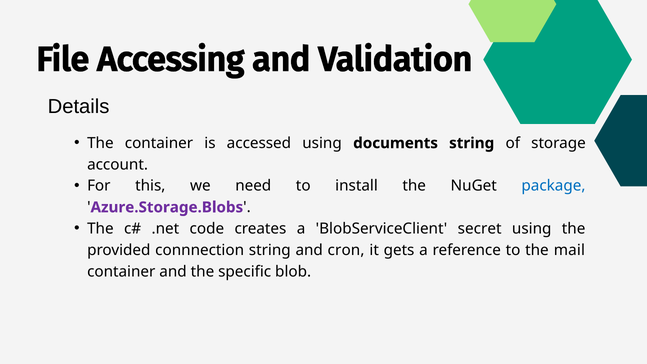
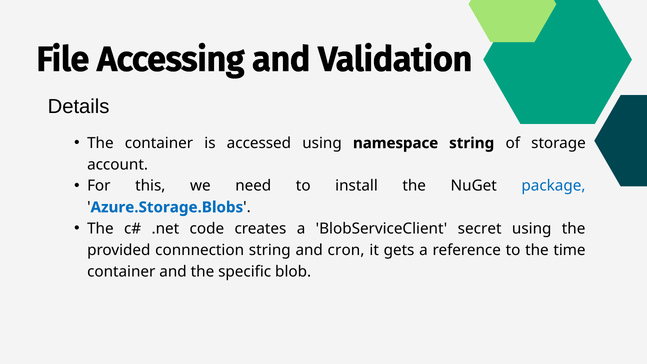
documents: documents -> namespace (396, 143)
Azure.Storage.Blobs colour: purple -> blue (167, 207)
mail: mail -> time (570, 250)
